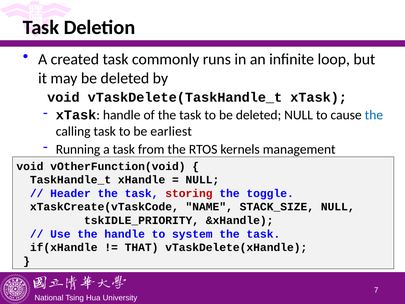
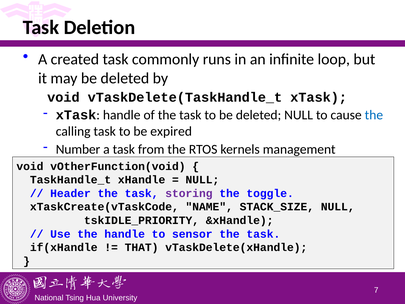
earliest: earliest -> expired (171, 131)
Running: Running -> Number (78, 149)
storing colour: red -> purple (189, 193)
system: system -> sensor (192, 234)
